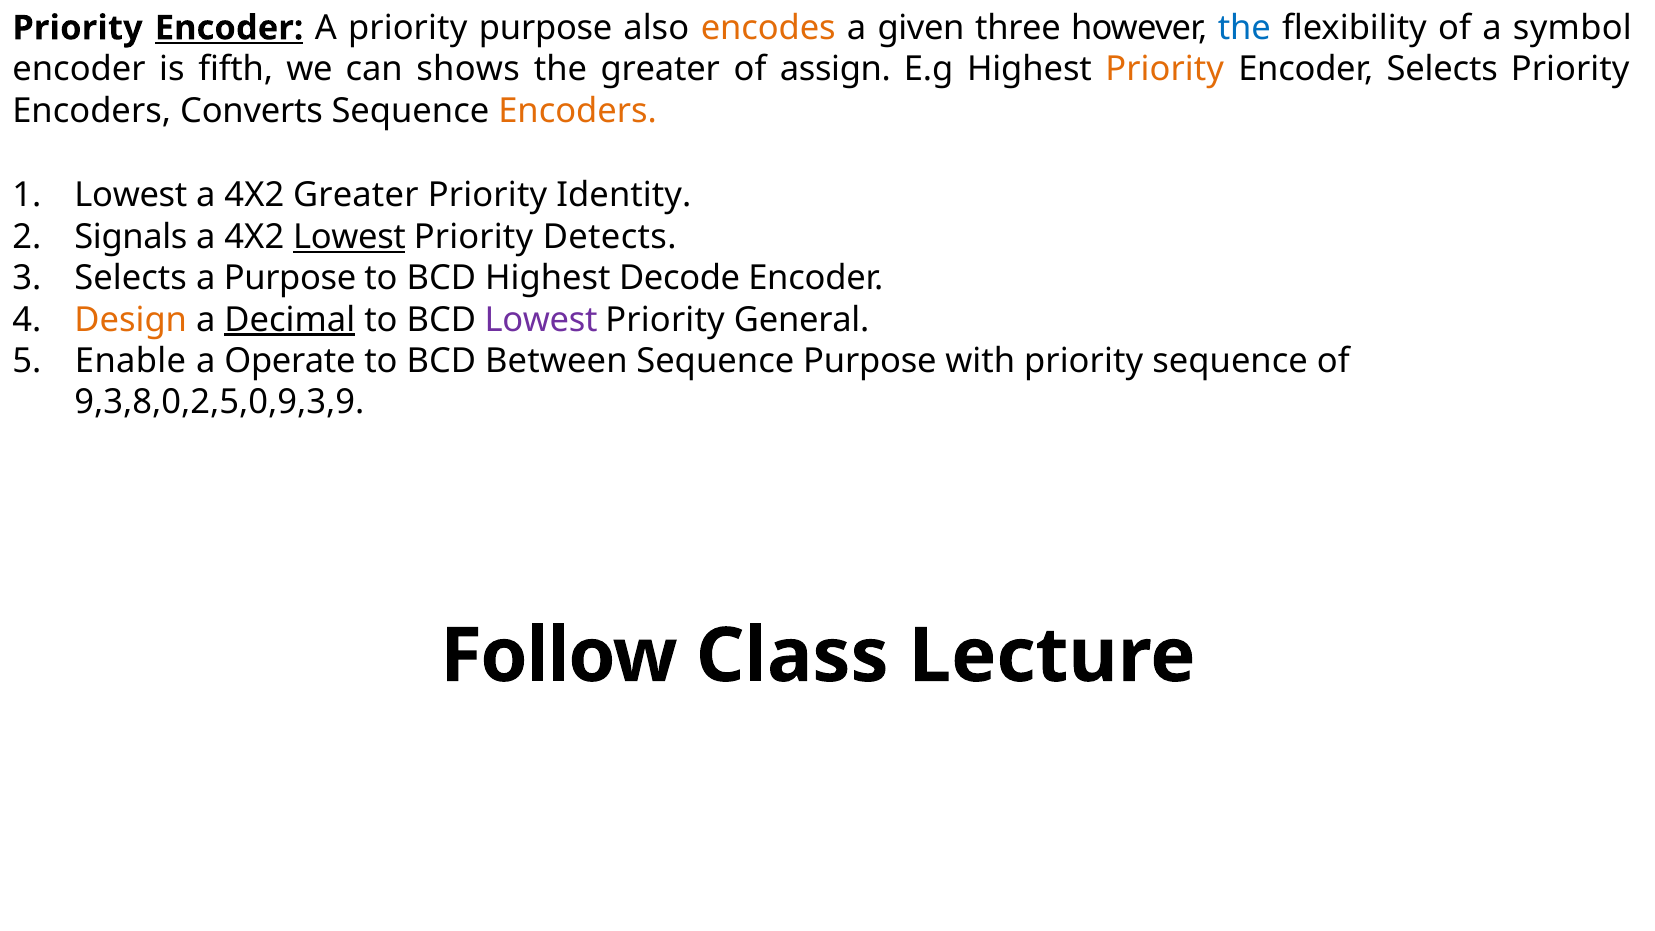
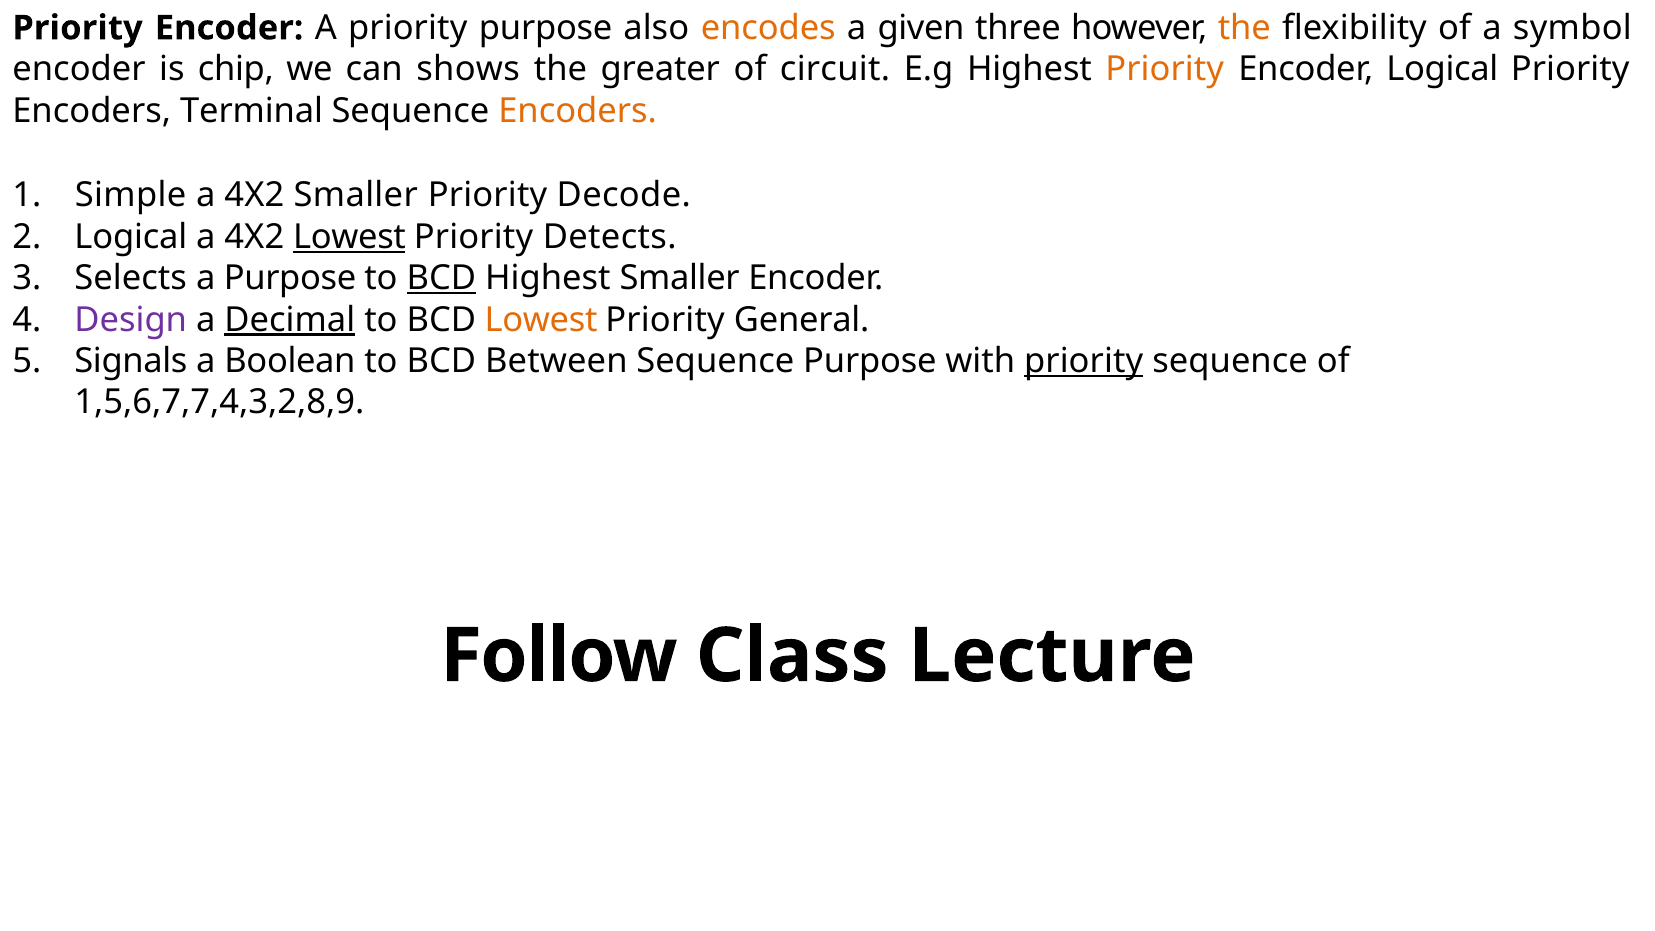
Encoder underline: present -> none (229, 28)
the colour: blue -> orange (1244, 28)
fifth: fifth -> chip (236, 69)
assign: assign -> circuit (835, 69)
Encoder Selects: Selects -> Logical (1442, 69)
Converts: Converts -> Terminal (252, 111)
Lowest: Lowest -> Simple (131, 195)
4X2 Greater: Greater -> Smaller (356, 195)
Identity: Identity -> Decode (624, 195)
Signals: Signals -> Logical (131, 237)
BCD underline: none -> present (441, 278)
Highest Decode: Decode -> Smaller (680, 278)
Design colour: orange -> purple (131, 320)
Lowest colour: purple -> orange (541, 320)
Enable: Enable -> Signals (131, 361)
Operate: Operate -> Boolean (290, 361)
priority underline: none -> present (1084, 361)
9,3,8,0,2,5,0,9,3,9: 9,3,8,0,2,5,0,9,3,9 -> 1,5,6,7,7,4,3,2,8,9 (219, 402)
